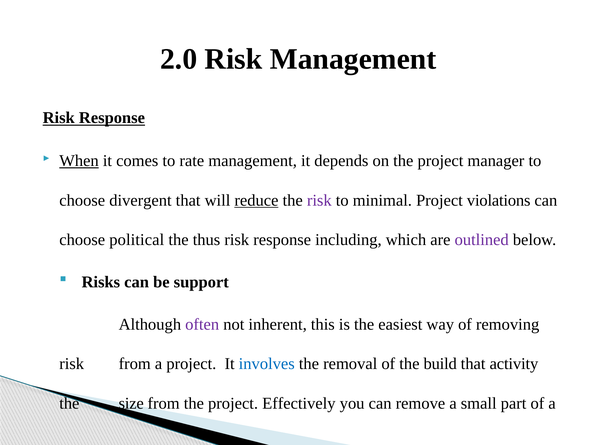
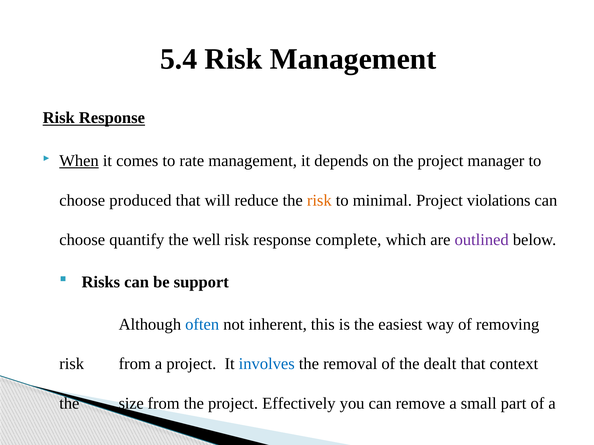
2.0: 2.0 -> 5.4 (179, 59)
divergent: divergent -> produced (140, 200)
reduce underline: present -> none (256, 200)
risk colour: purple -> orange (319, 200)
political: political -> quantify (137, 240)
thus: thus -> well (207, 240)
including: including -> complete (348, 240)
often colour: purple -> blue (202, 325)
build: build -> dealt (440, 364)
activity: activity -> context (514, 364)
